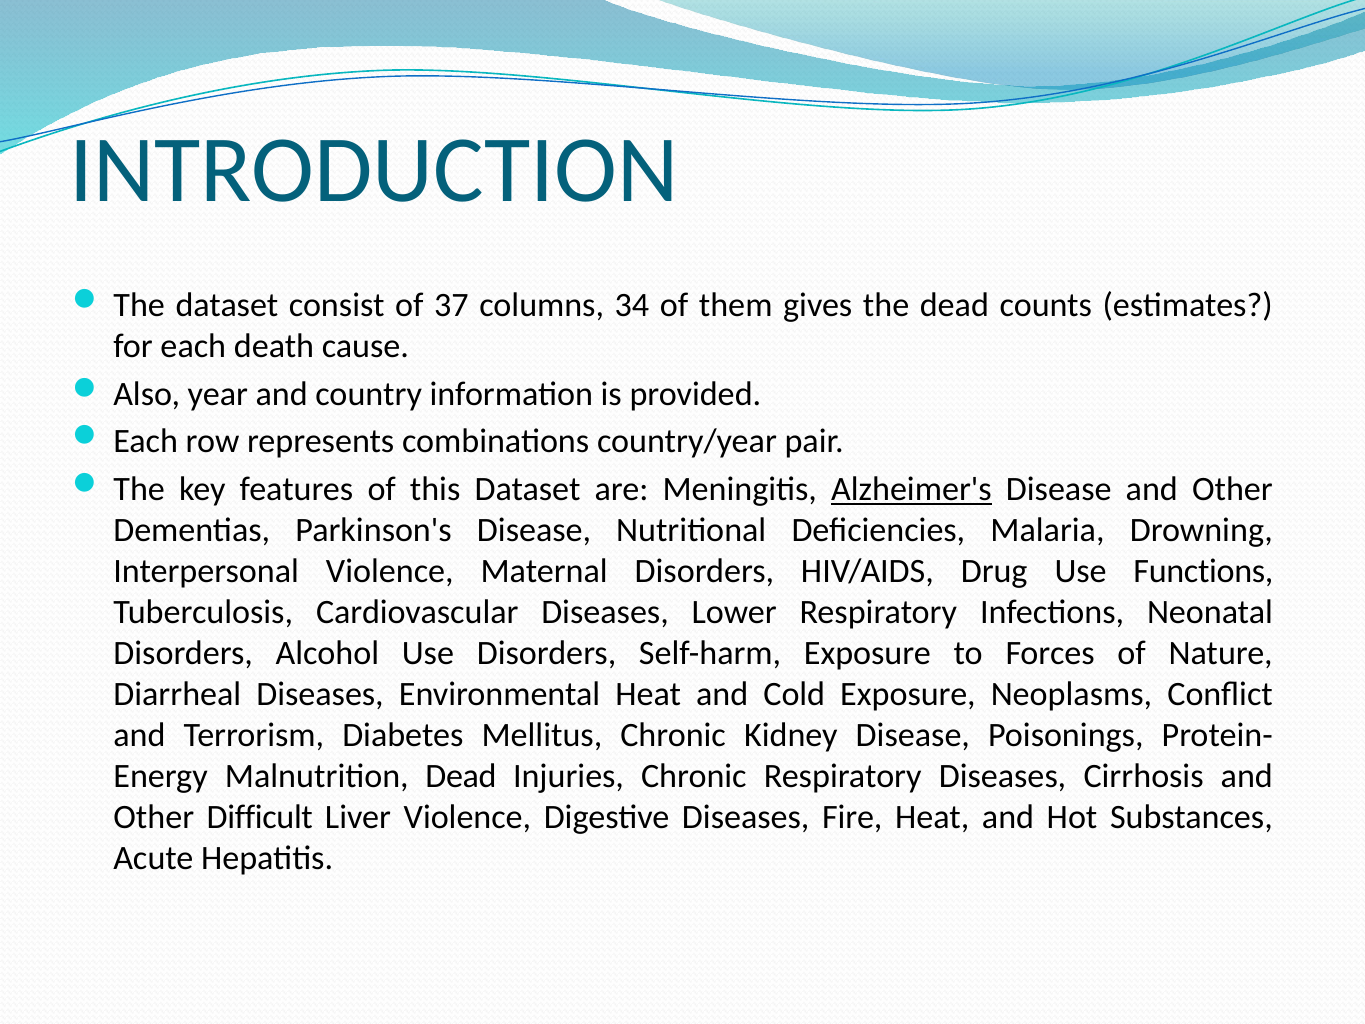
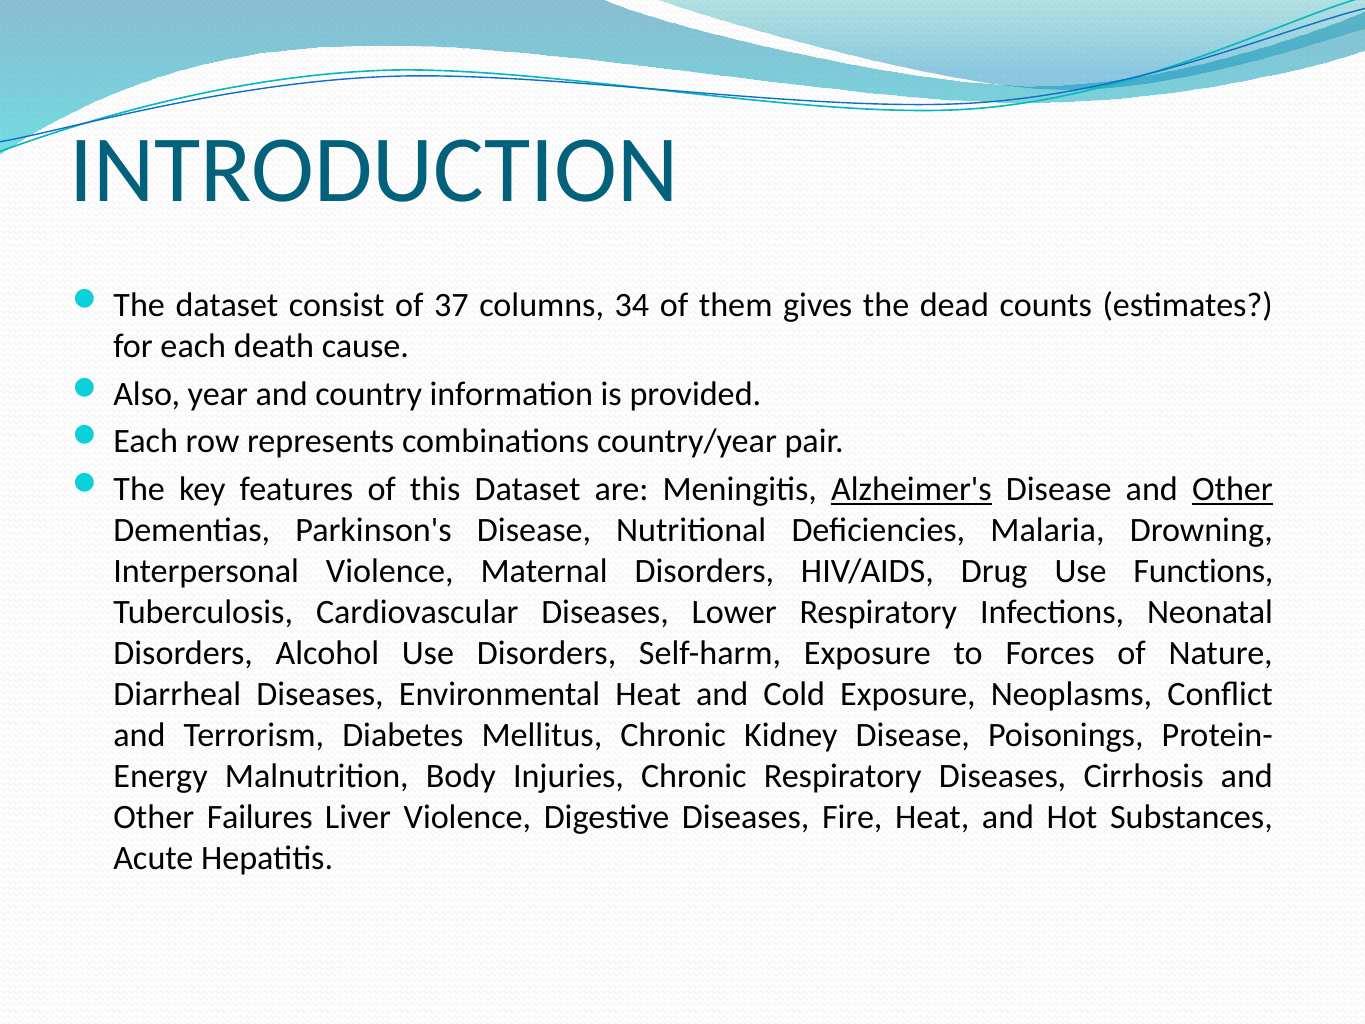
Other underline: none -> present (1232, 489)
Malnutrition Dead: Dead -> Body (461, 776)
Difficult: Difficult -> Failures (260, 817)
